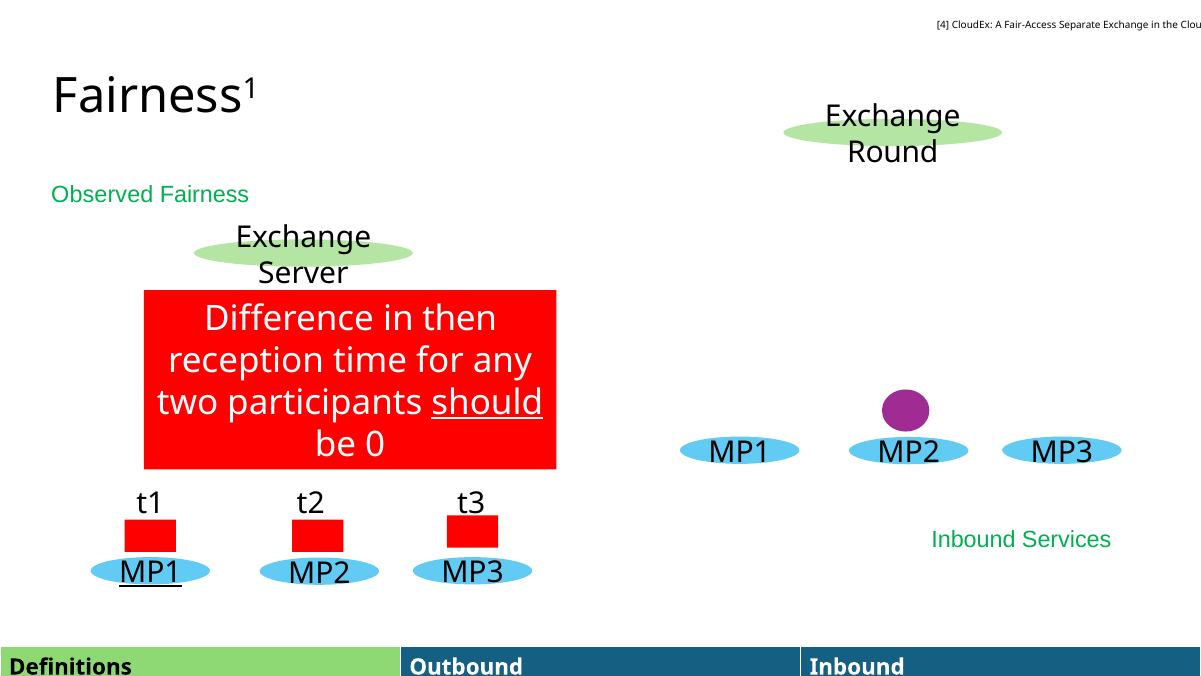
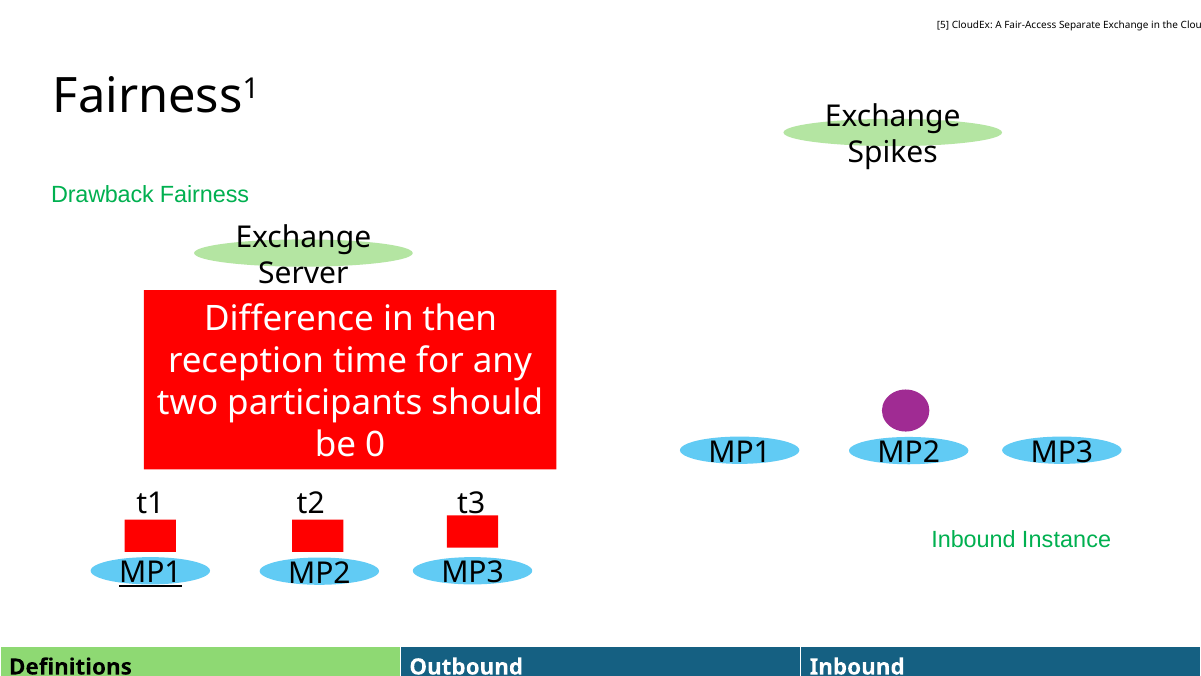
4: 4 -> 5 (943, 26)
Round: Round -> Spikes (893, 153)
Observed: Observed -> Drawback (102, 194)
should underline: present -> none (487, 403)
Services: Services -> Instance (1067, 539)
